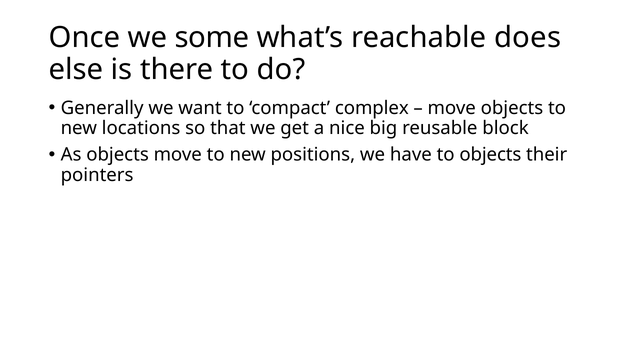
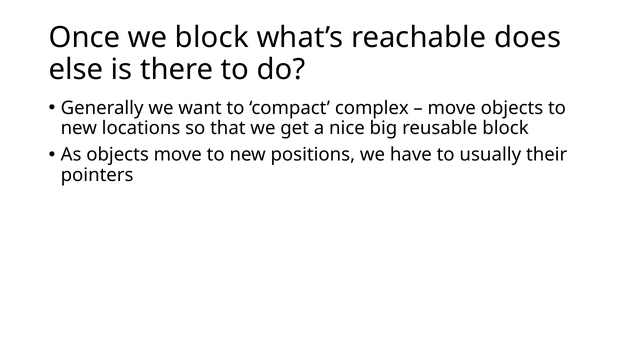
we some: some -> block (212, 38)
to objects: objects -> usually (490, 155)
